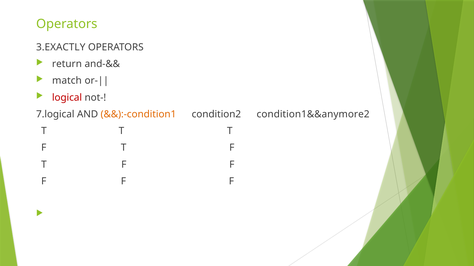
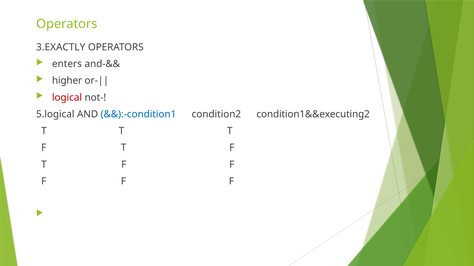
return: return -> enters (67, 64)
match: match -> higher (67, 81)
7.logical: 7.logical -> 5.logical (55, 114)
&&):-condition1 colour: orange -> blue (138, 114)
condition1&&anymore2: condition1&&anymore2 -> condition1&&executing2 (313, 114)
